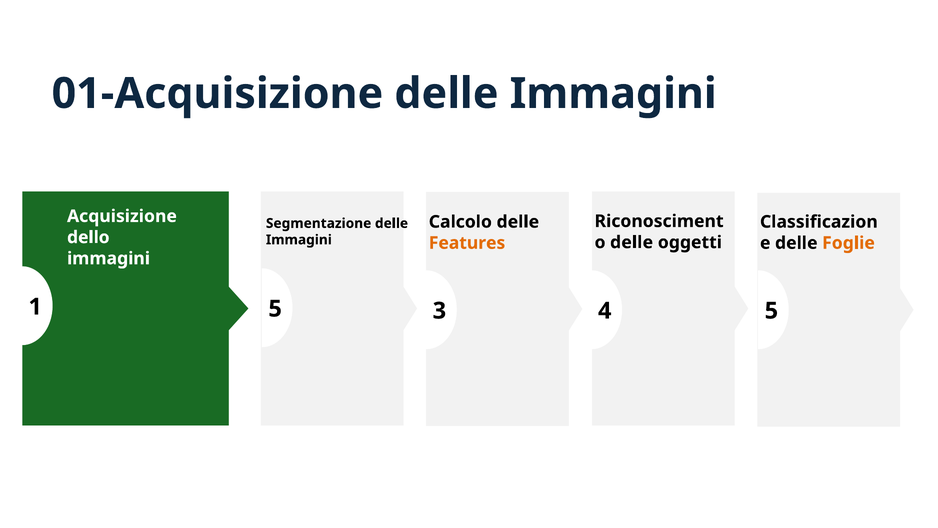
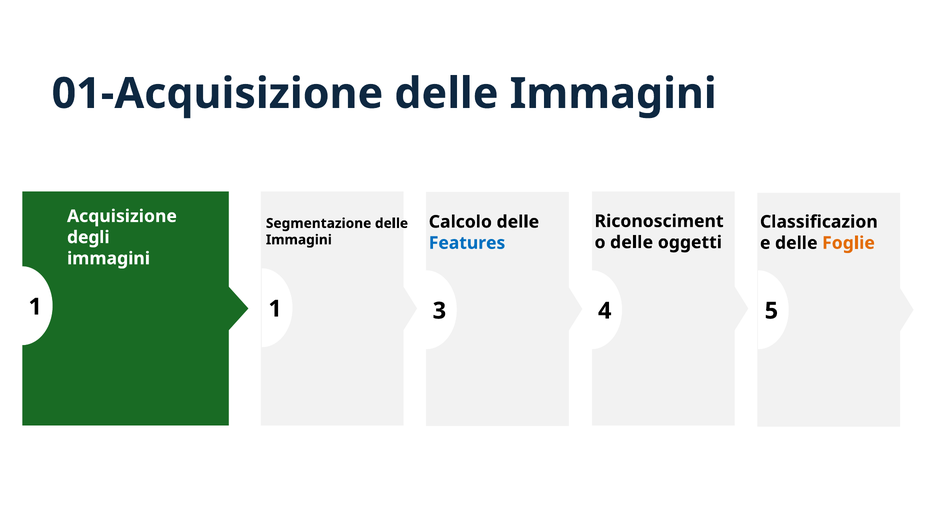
dello: dello -> degli (88, 237)
Features colour: orange -> blue (467, 243)
5: 5 -> 1 (275, 309)
